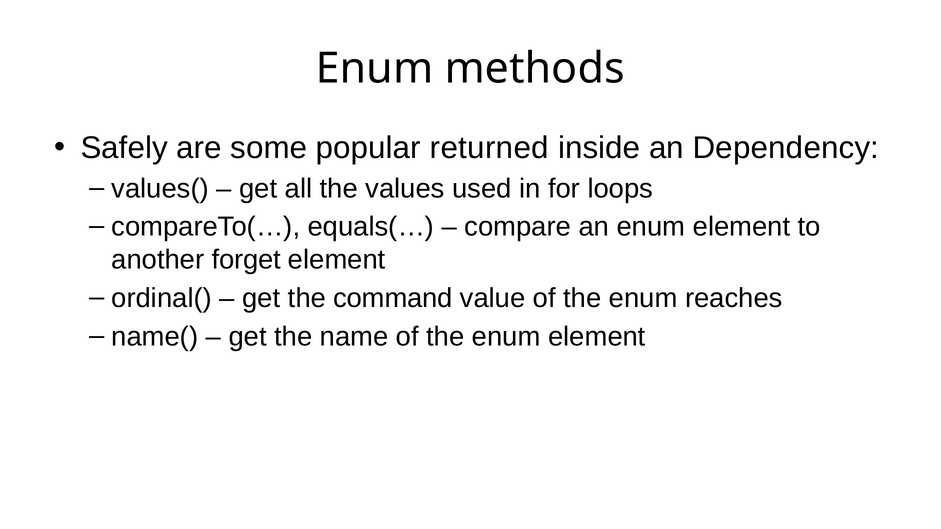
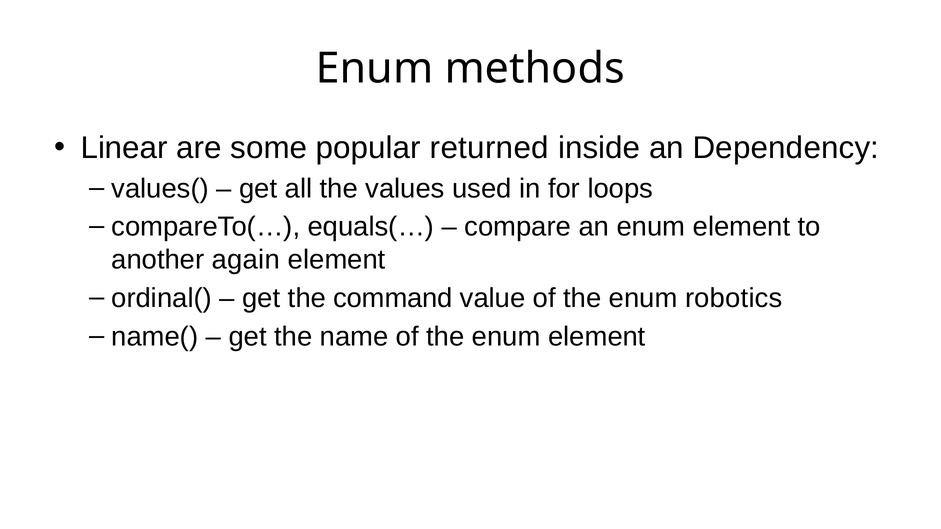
Safely: Safely -> Linear (124, 148)
forget: forget -> again (246, 260)
reaches: reaches -> robotics (734, 298)
